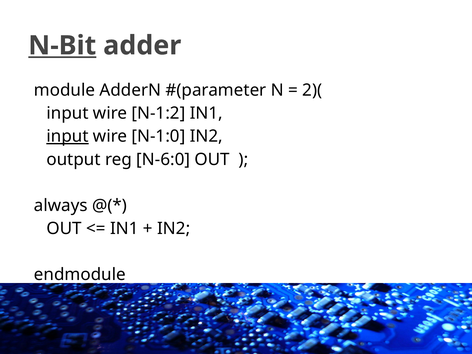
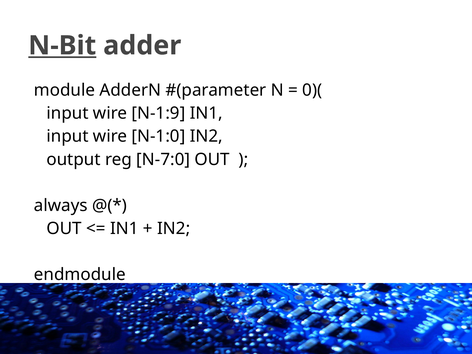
2)(: 2)( -> 0)( (312, 90)
N-1:2: N-1:2 -> N-1:9 (158, 113)
input underline: present -> none (68, 136)
N-6:0: N-6:0 -> N-7:0 (163, 159)
